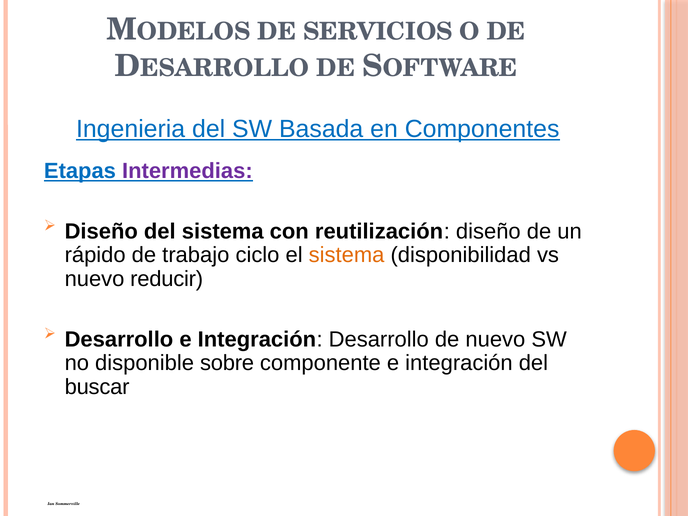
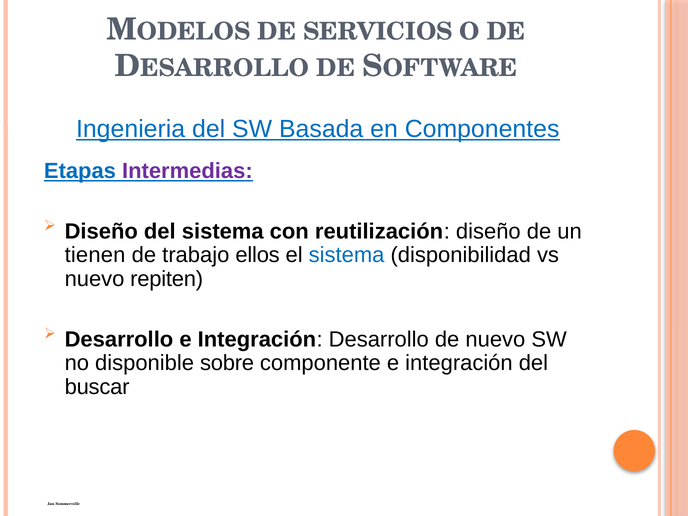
rápido: rápido -> tienen (95, 255)
ciclo: ciclo -> ellos (258, 255)
sistema colour: orange -> blue (347, 255)
reducir: reducir -> repiten (167, 279)
